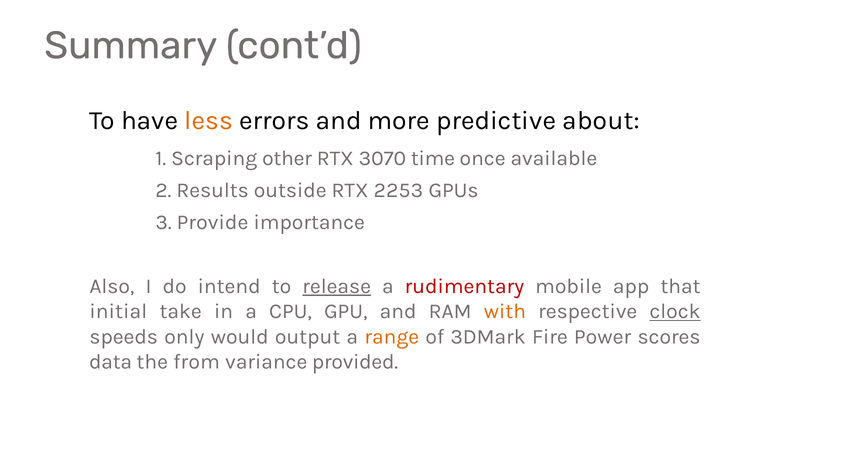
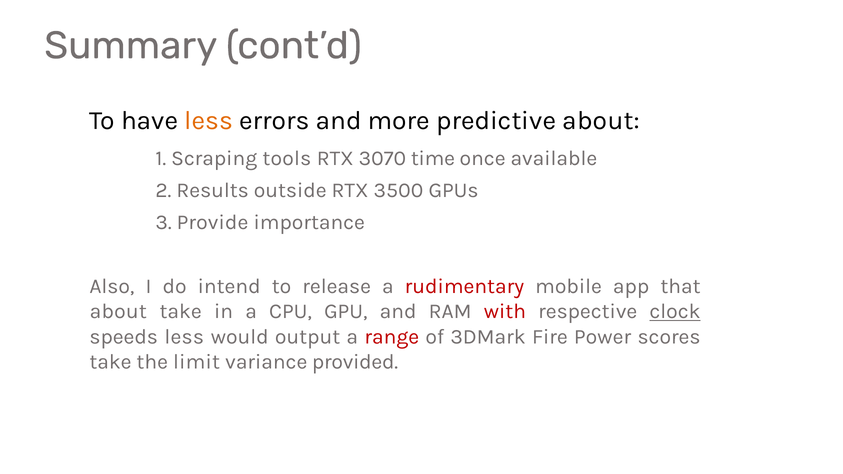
other: other -> tools (287, 159)
2253: 2253 -> 3500 (398, 191)
release underline: present -> none (337, 286)
initial: initial -> about (118, 312)
with colour: orange -> red (505, 312)
speeds only: only -> less (184, 337)
range colour: orange -> red (392, 337)
data: data -> take (110, 362)
from: from -> limit (197, 362)
